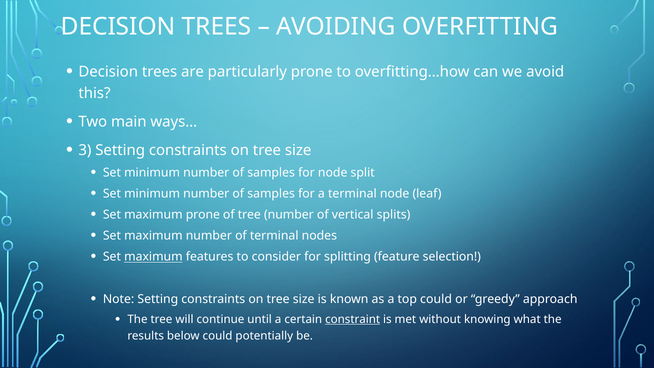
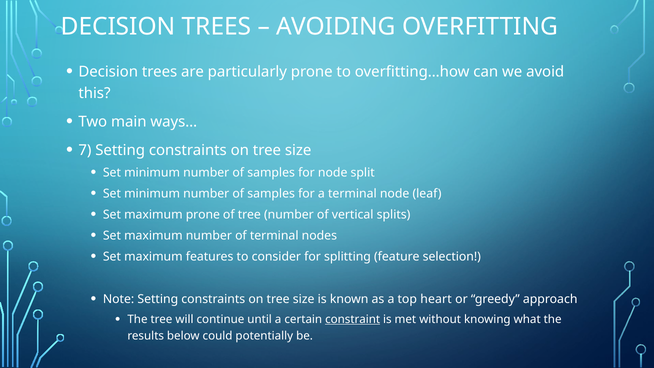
3: 3 -> 7 (85, 150)
maximum underline: present -> none (153, 257)
top could: could -> heart (436, 299)
